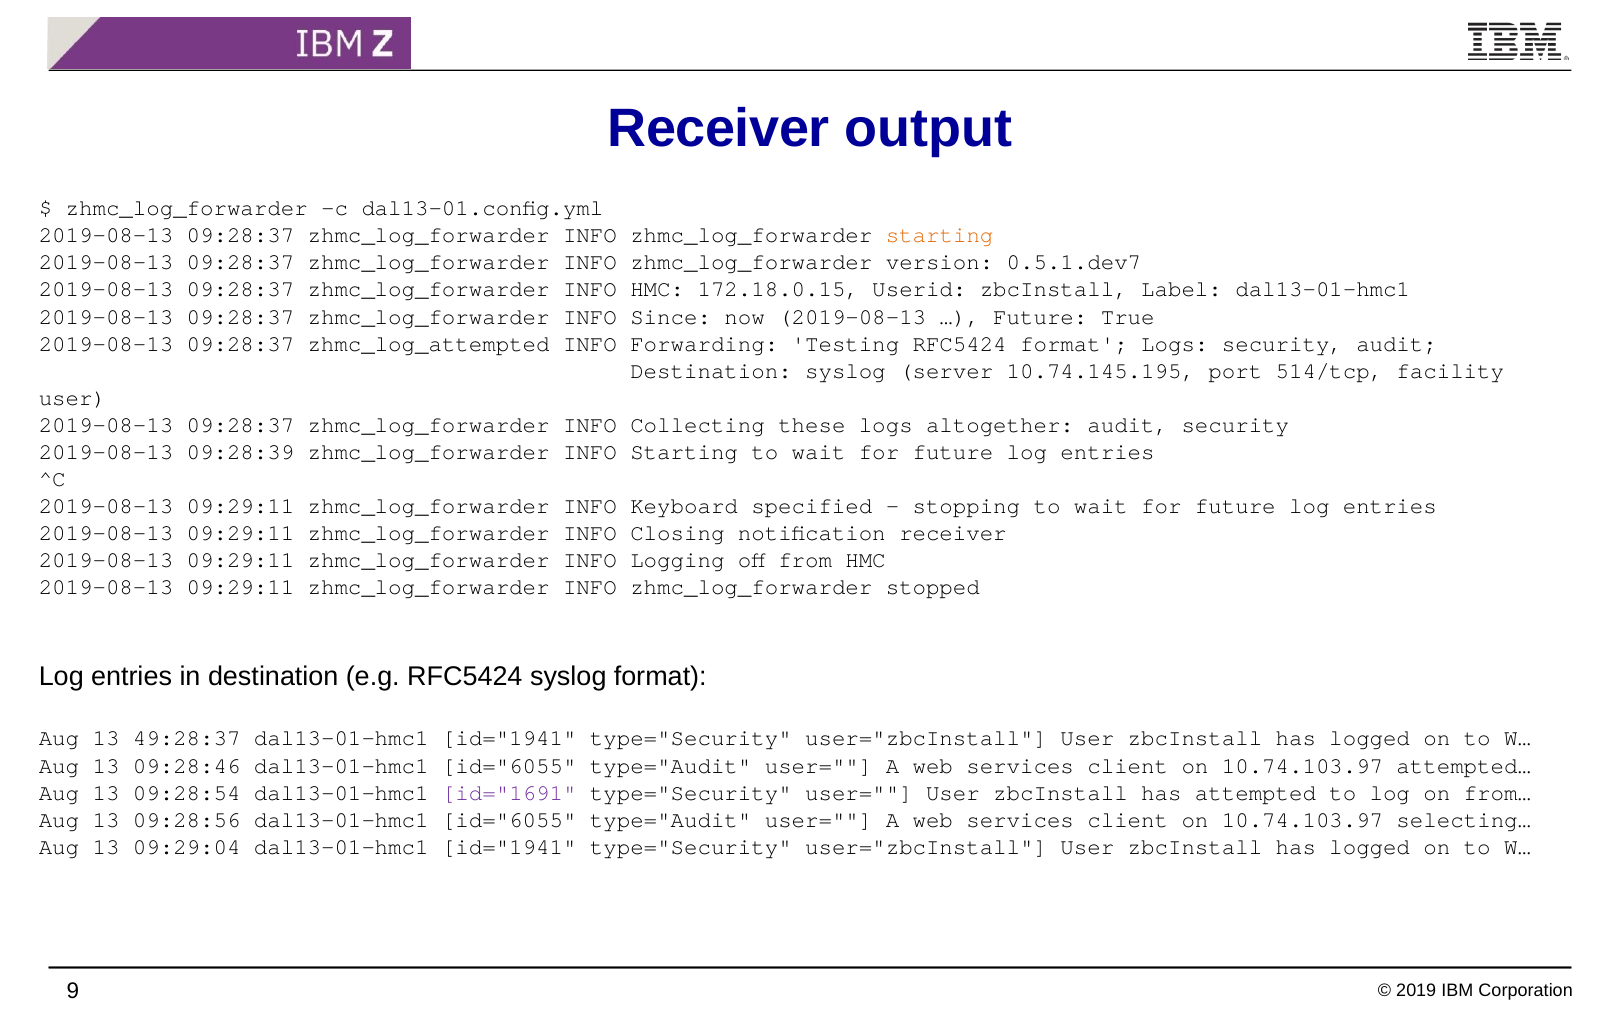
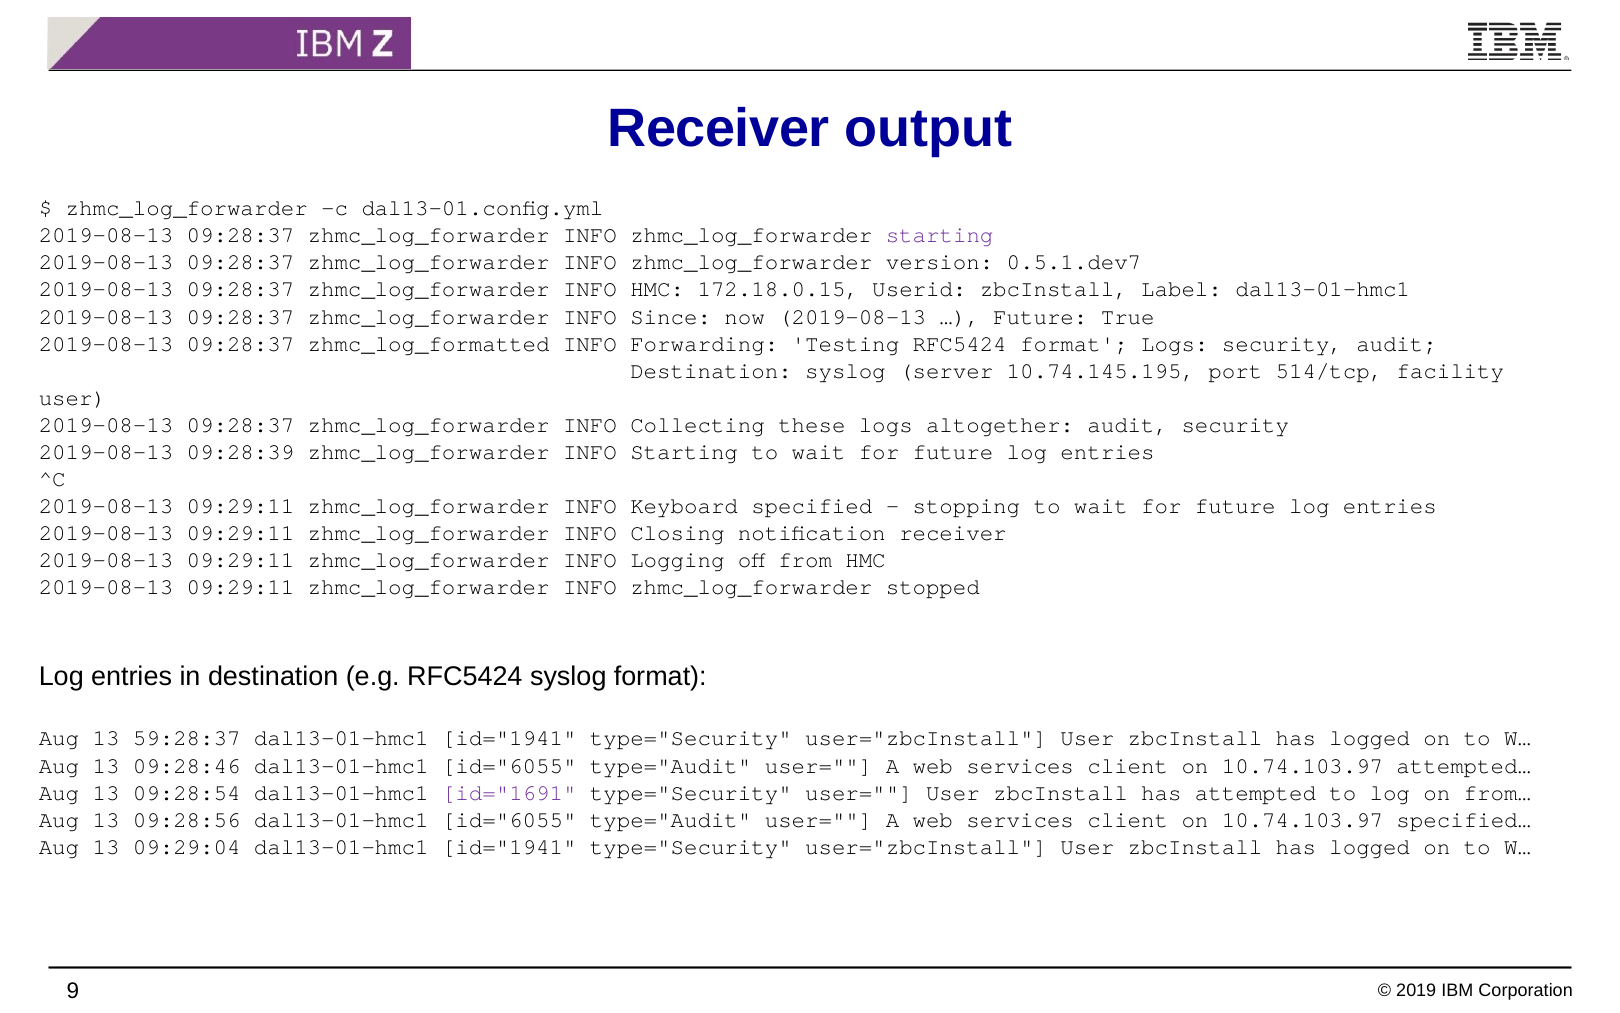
starting colour: orange -> purple (940, 235)
zhmc_log_attempted: zhmc_log_attempted -> zhmc_log_formatted (429, 343)
49:28:37: 49:28:37 -> 59:28:37 (187, 738)
selecting…: selecting… -> specified… (1464, 819)
